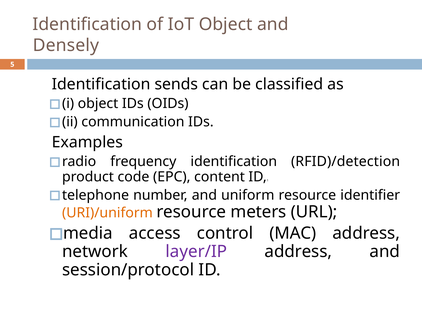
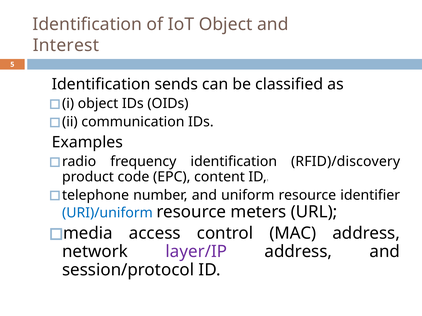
Densely: Densely -> Interest (66, 46)
RFID)/detection: RFID)/detection -> RFID)/discovery (346, 162)
URI)/uniform colour: orange -> blue (107, 213)
